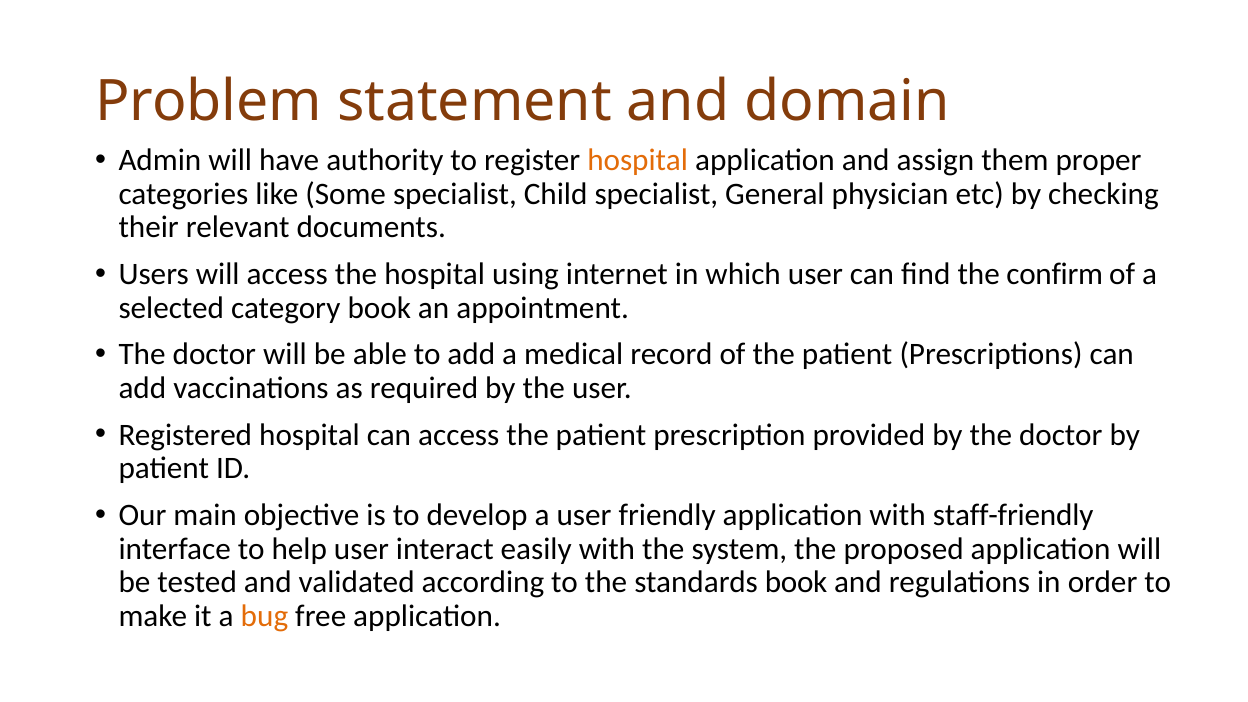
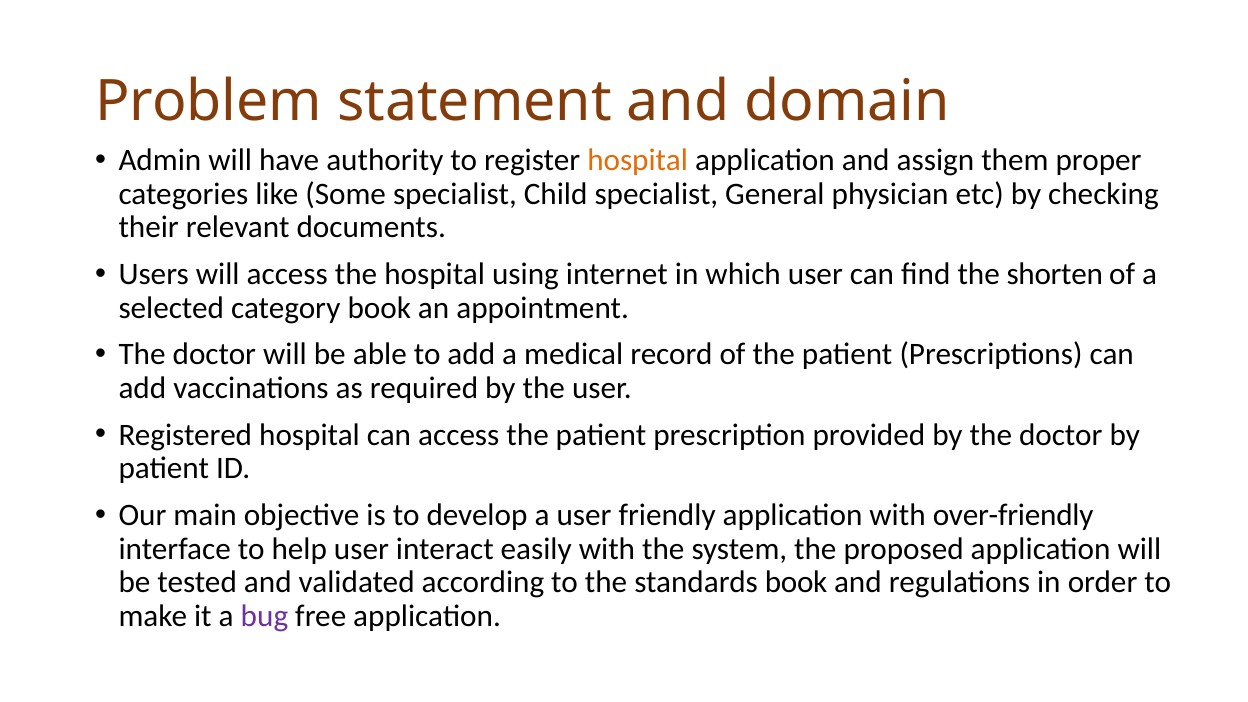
confirm: confirm -> shorten (1055, 274)
staff-friendly: staff-friendly -> over-friendly (1013, 515)
bug colour: orange -> purple (264, 616)
